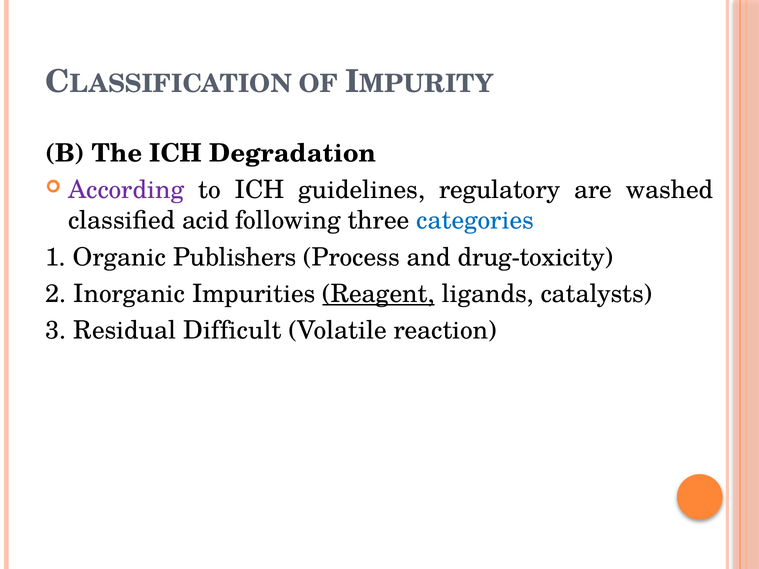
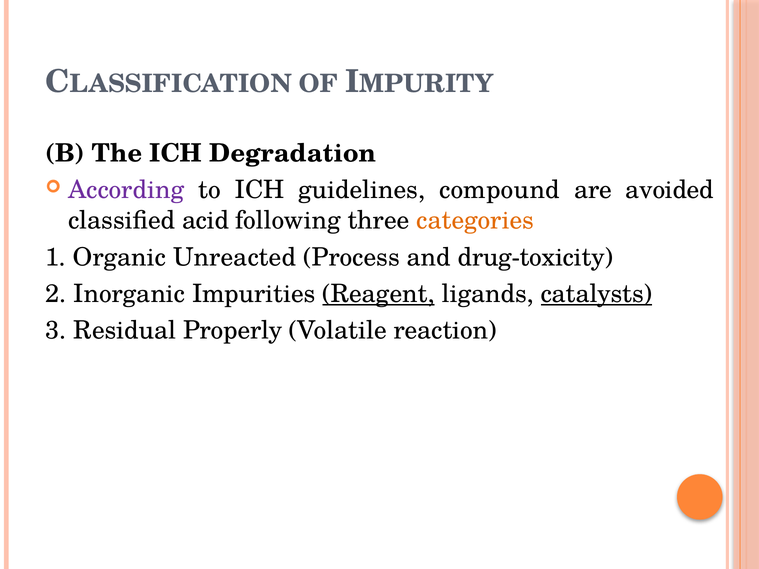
regulatory: regulatory -> compound (499, 190)
washed: washed -> avoided (670, 190)
categories colour: blue -> orange (475, 221)
Publishers: Publishers -> Unreacted (235, 257)
catalysts underline: none -> present (596, 294)
Difficult: Difficult -> Properly (233, 331)
